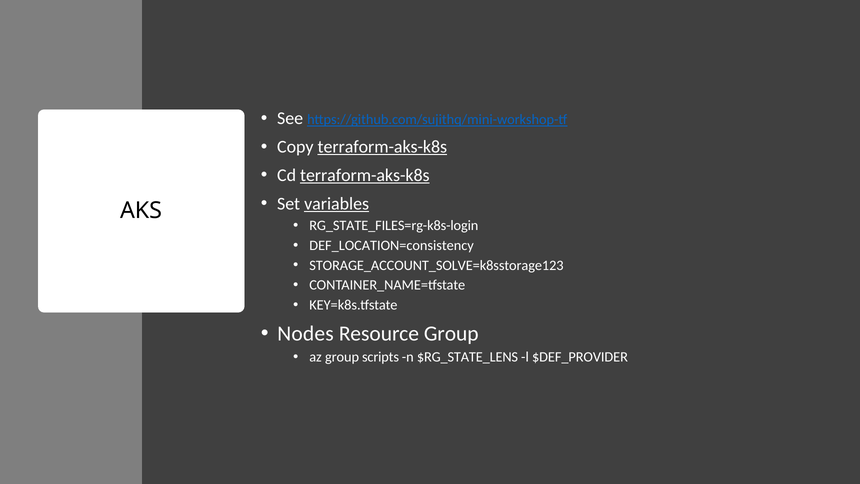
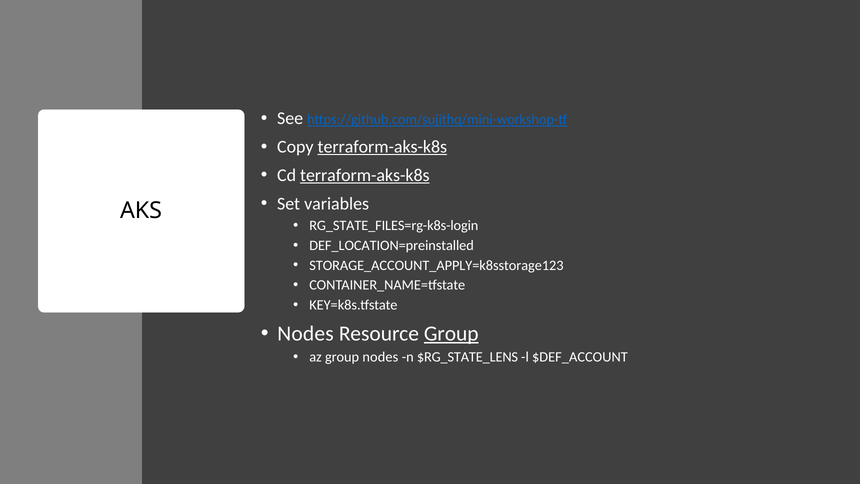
variables underline: present -> none (337, 203)
DEF_LOCATION=consistency: DEF_LOCATION=consistency -> DEF_LOCATION=preinstalled (392, 245)
STORAGE_ACCOUNT_SOLVE=k8sstorage123: STORAGE_ACCOUNT_SOLVE=k8sstorage123 -> STORAGE_ACCOUNT_APPLY=k8sstorage123 (436, 265)
Group underline: none -> present (451, 333)
group scripts: scripts -> nodes (380, 357)
$DEF_PROVIDER: $DEF_PROVIDER -> $DEF_ACCOUNT (580, 357)
